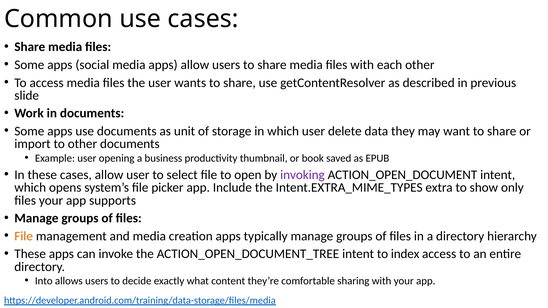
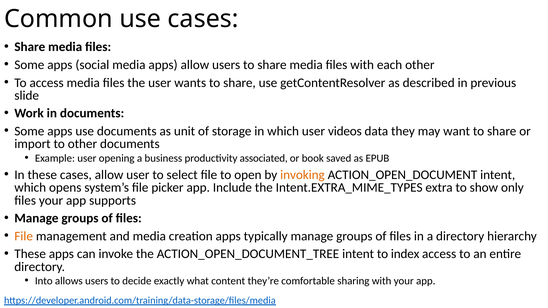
delete: delete -> videos (345, 131)
thumbnail: thumbnail -> associated (264, 158)
invoking colour: purple -> orange (302, 175)
